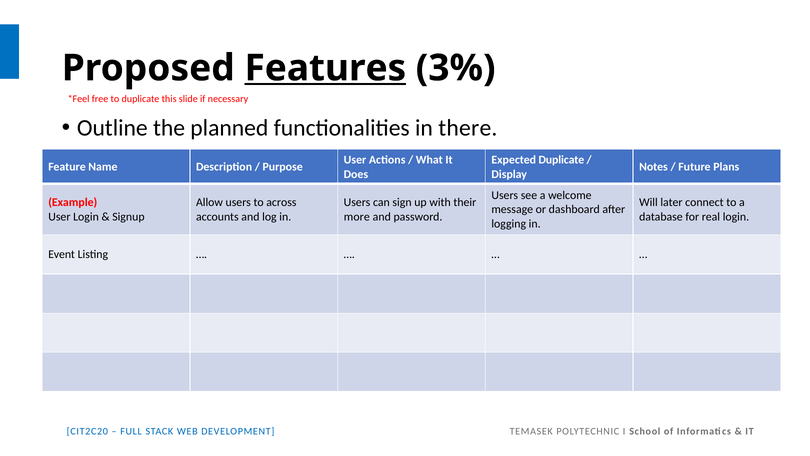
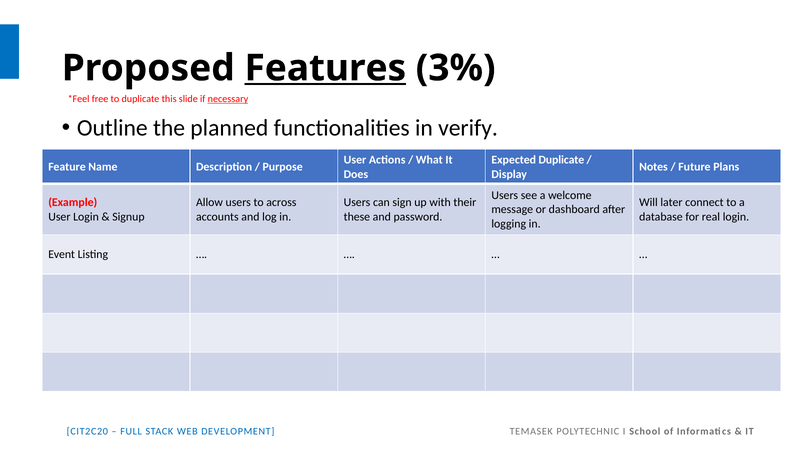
necessary underline: none -> present (228, 99)
there: there -> verify (468, 128)
more: more -> these (357, 216)
